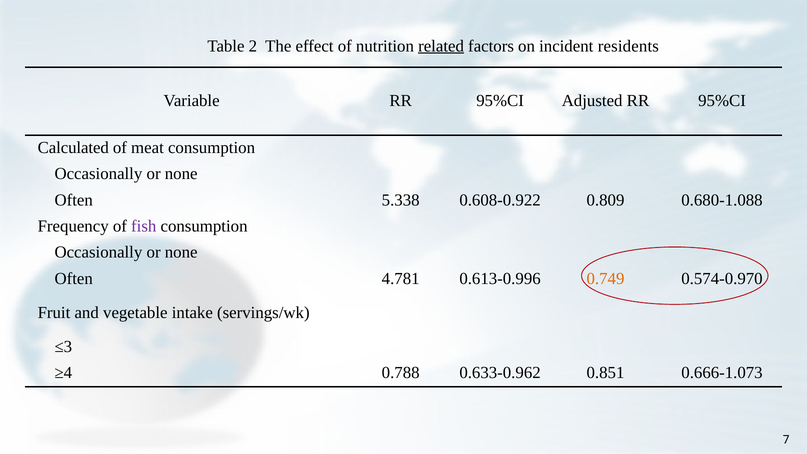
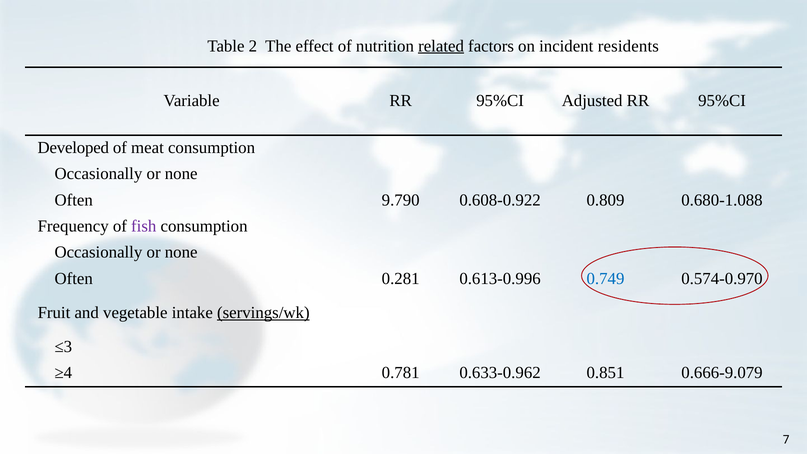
Calculated: Calculated -> Developed (73, 147)
5.338: 5.338 -> 9.790 (401, 200)
4.781: 4.781 -> 0.281 (401, 279)
0.749 colour: orange -> blue (606, 279)
servings/wk underline: none -> present (263, 313)
0.788: 0.788 -> 0.781 (401, 373)
0.666-1.073: 0.666-1.073 -> 0.666-9.079 (722, 373)
